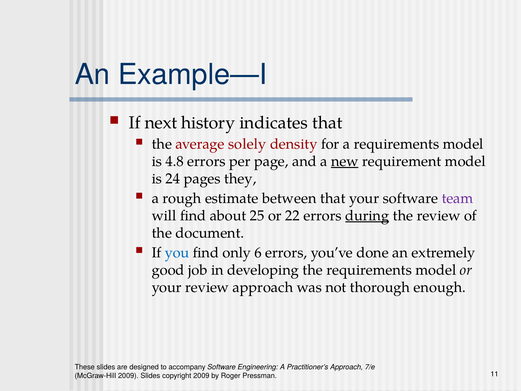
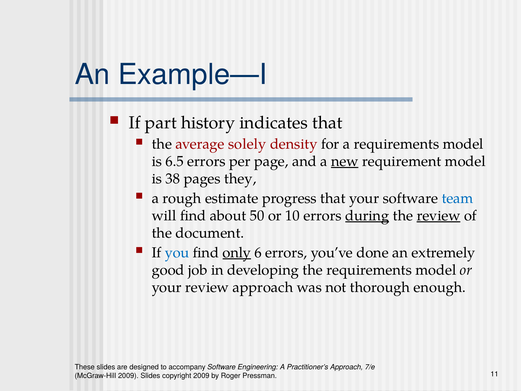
next: next -> part (161, 123)
4.8: 4.8 -> 6.5 (175, 161)
24: 24 -> 38 (173, 179)
between: between -> progress (289, 198)
team colour: purple -> blue (458, 198)
25: 25 -> 50 (257, 216)
22: 22 -> 10 (293, 216)
review underline: none -> present (439, 216)
only underline: none -> present (237, 252)
